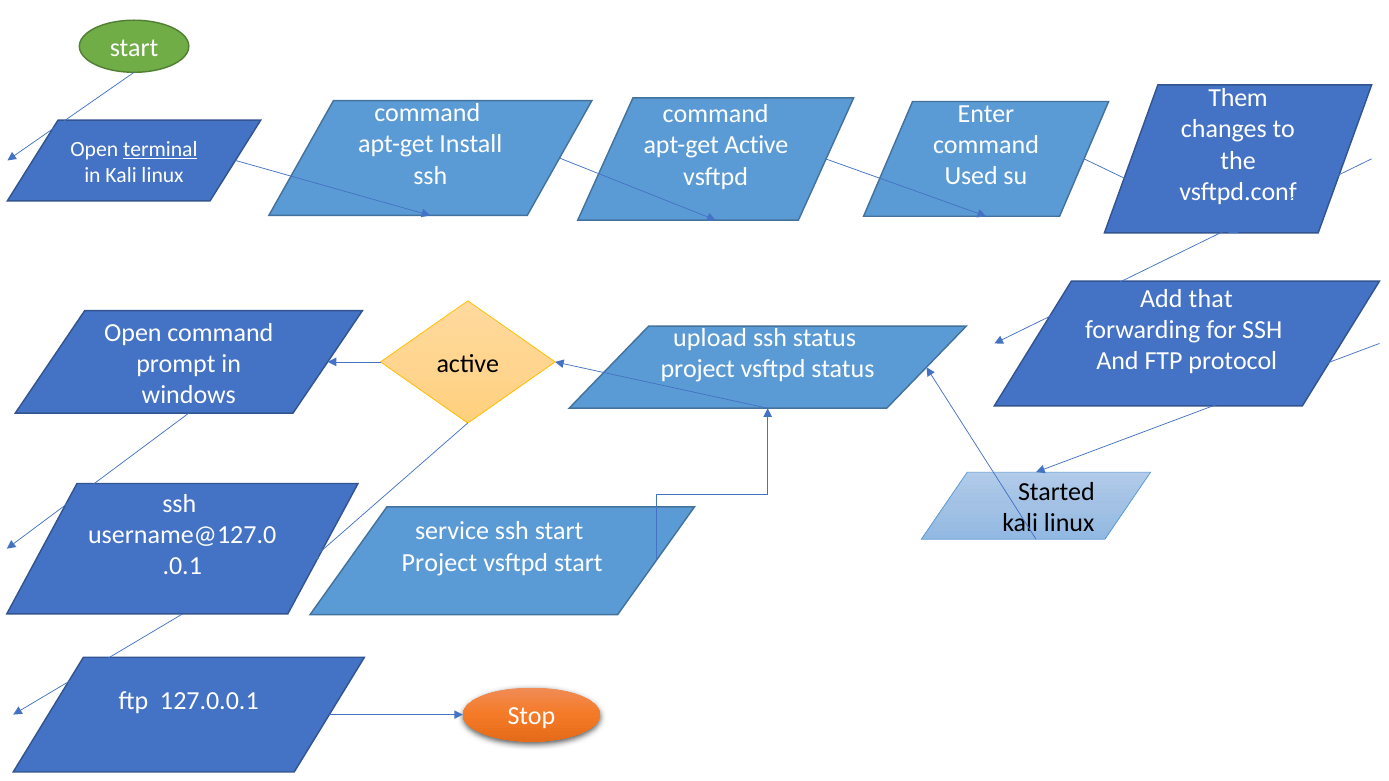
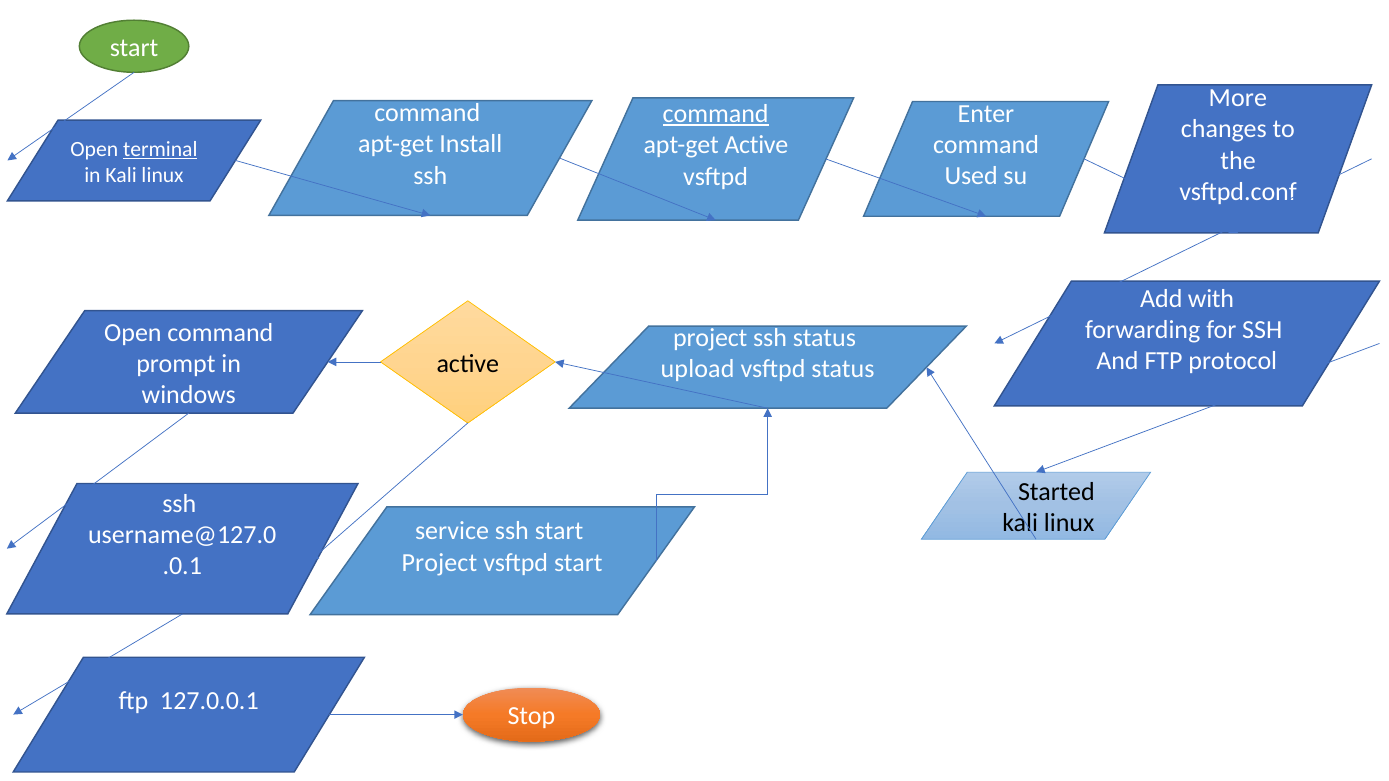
Them: Them -> More (1238, 98)
command underline: none -> present (716, 114)
that: that -> with (1211, 299)
upload: upload -> project (710, 338)
project: project -> upload (698, 369)
